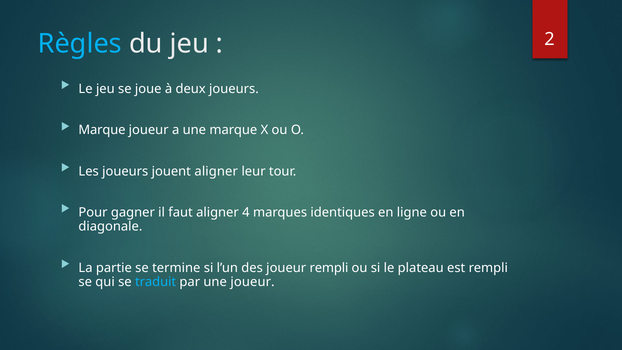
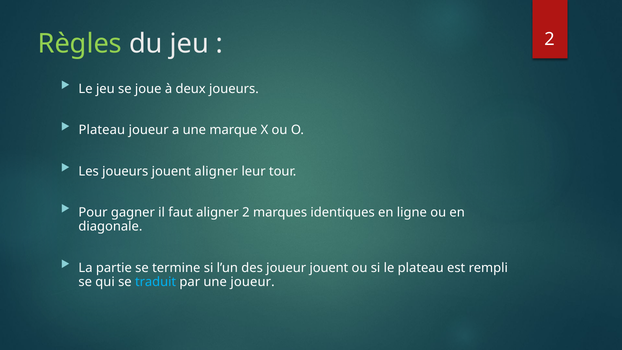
Règles colour: light blue -> light green (80, 44)
Marque: Marque -> Plateau (102, 130)
aligner 4: 4 -> 2 (246, 212)
joueur rempli: rempli -> jouent (329, 268)
